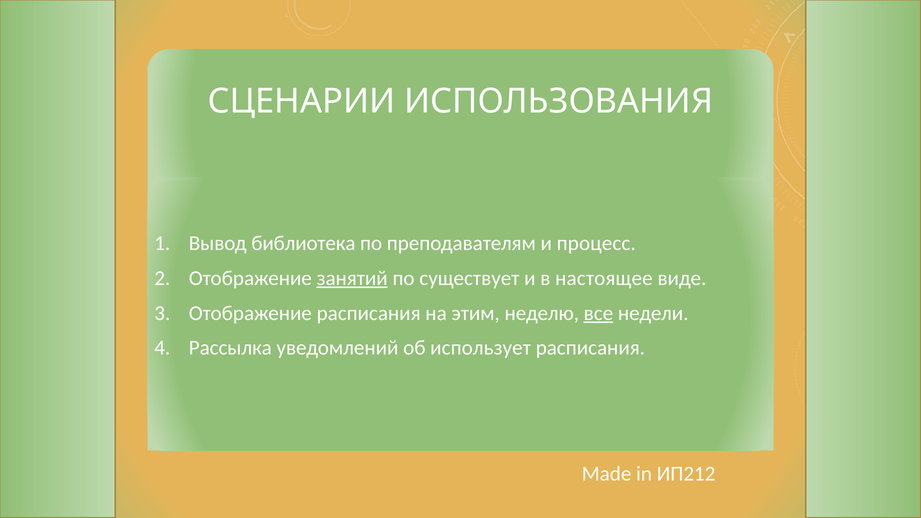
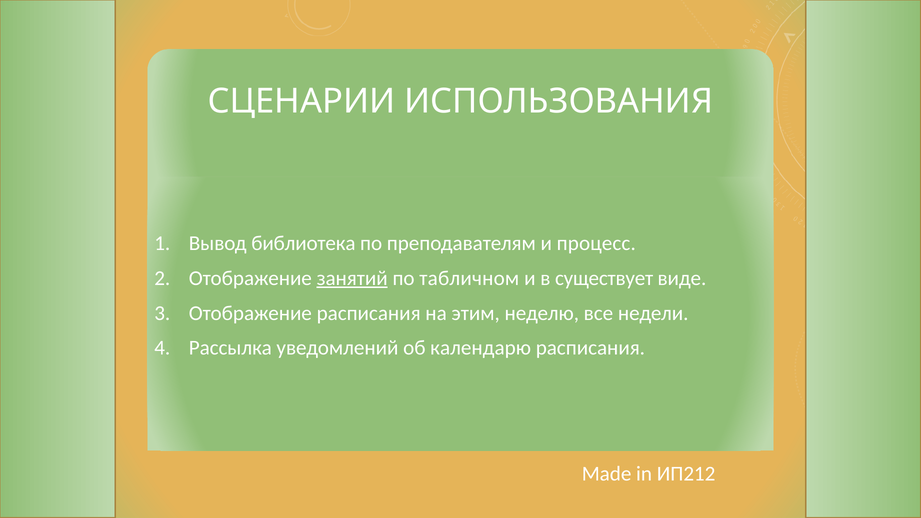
существует: существует -> табличном (469, 278)
настоящее: настоящее -> существует (604, 278)
все underline: present -> none (598, 313)
использует: использует -> календарю (481, 348)
